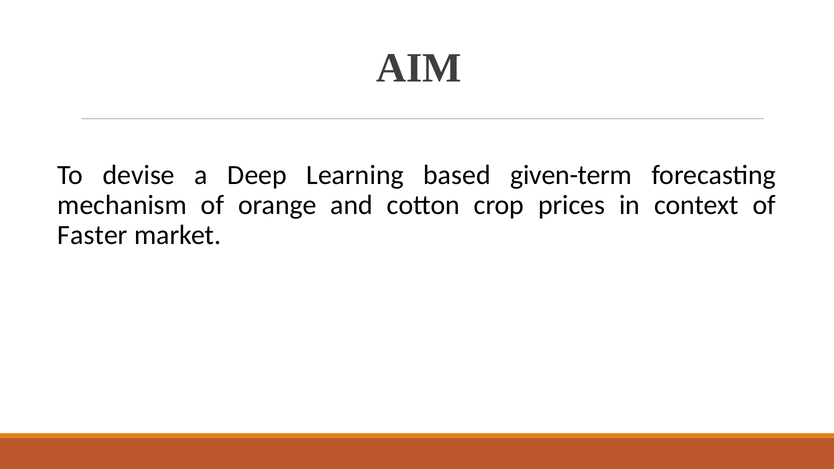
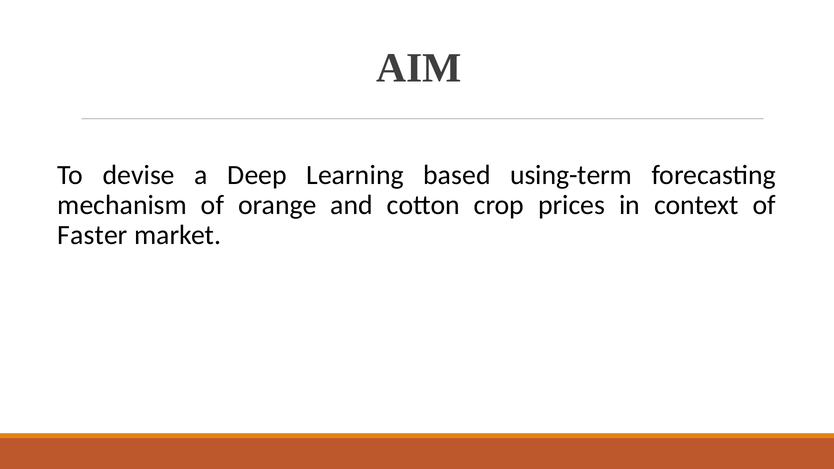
given-term: given-term -> using-term (571, 175)
